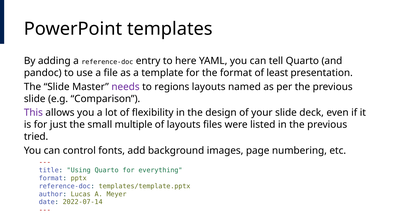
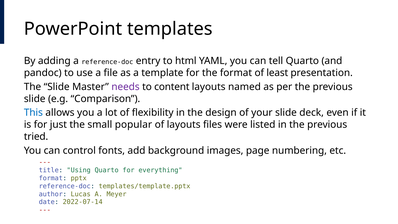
here: here -> html (186, 61)
regions: regions -> content (172, 87)
This colour: purple -> blue (33, 113)
multiple: multiple -> popular (133, 125)
